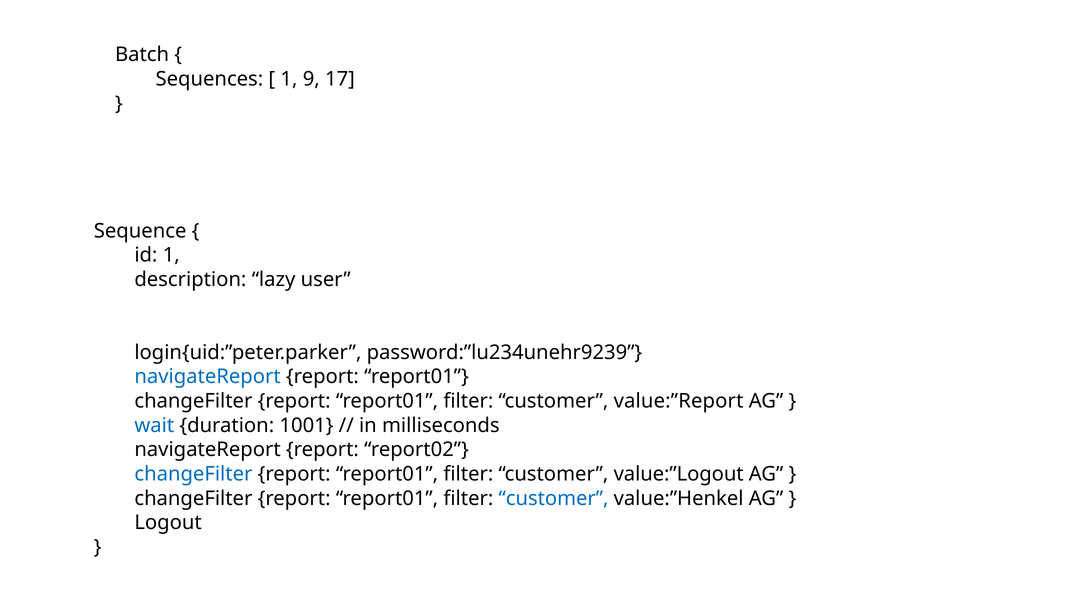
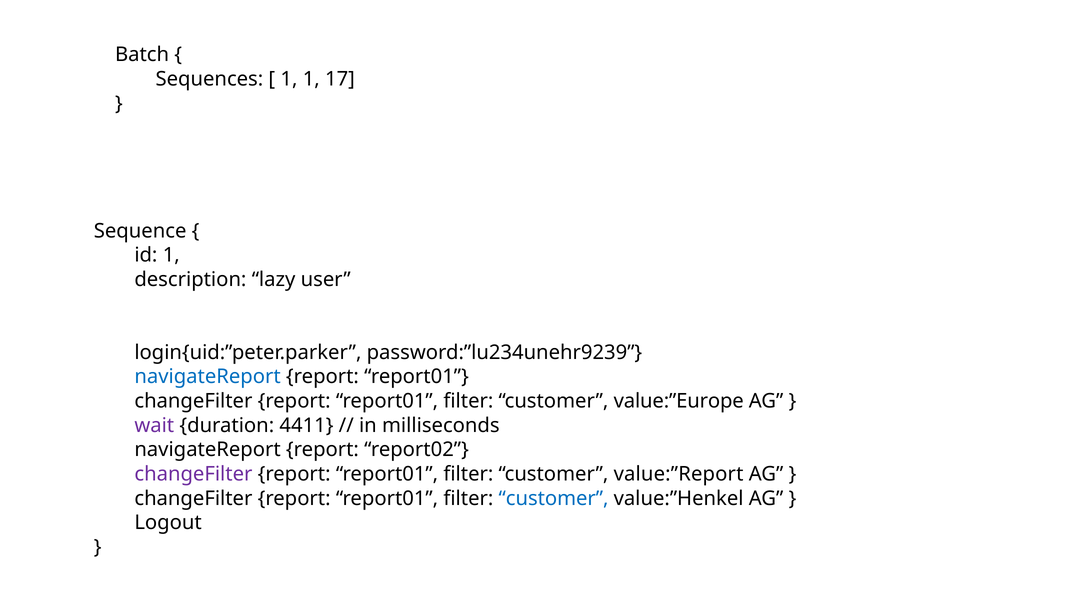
1 9: 9 -> 1 (311, 79)
value:”Report: value:”Report -> value:”Europe (679, 401)
wait colour: blue -> purple (154, 425)
1001: 1001 -> 4411 (306, 425)
changeFilter colour: blue -> purple (193, 474)
value:”Logout: value:”Logout -> value:”Report (679, 474)
